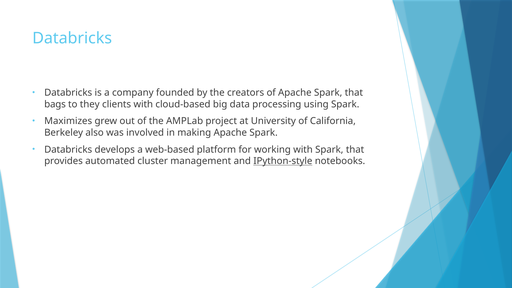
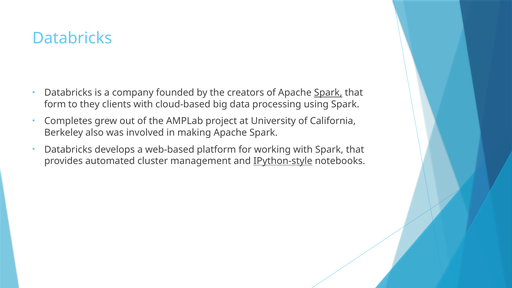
Spark underline: none -> present (328, 93)
bags: bags -> form (55, 104)
Maximizes: Maximizes -> Completes (68, 121)
